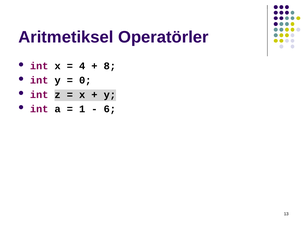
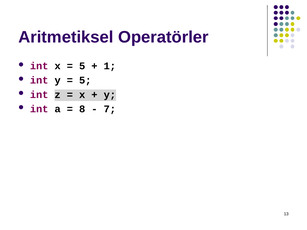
4: 4 -> 5 (82, 66)
8: 8 -> 1 (110, 66)
0: 0 -> 5 (85, 80)
1: 1 -> 8 (82, 109)
6: 6 -> 7 (110, 109)
